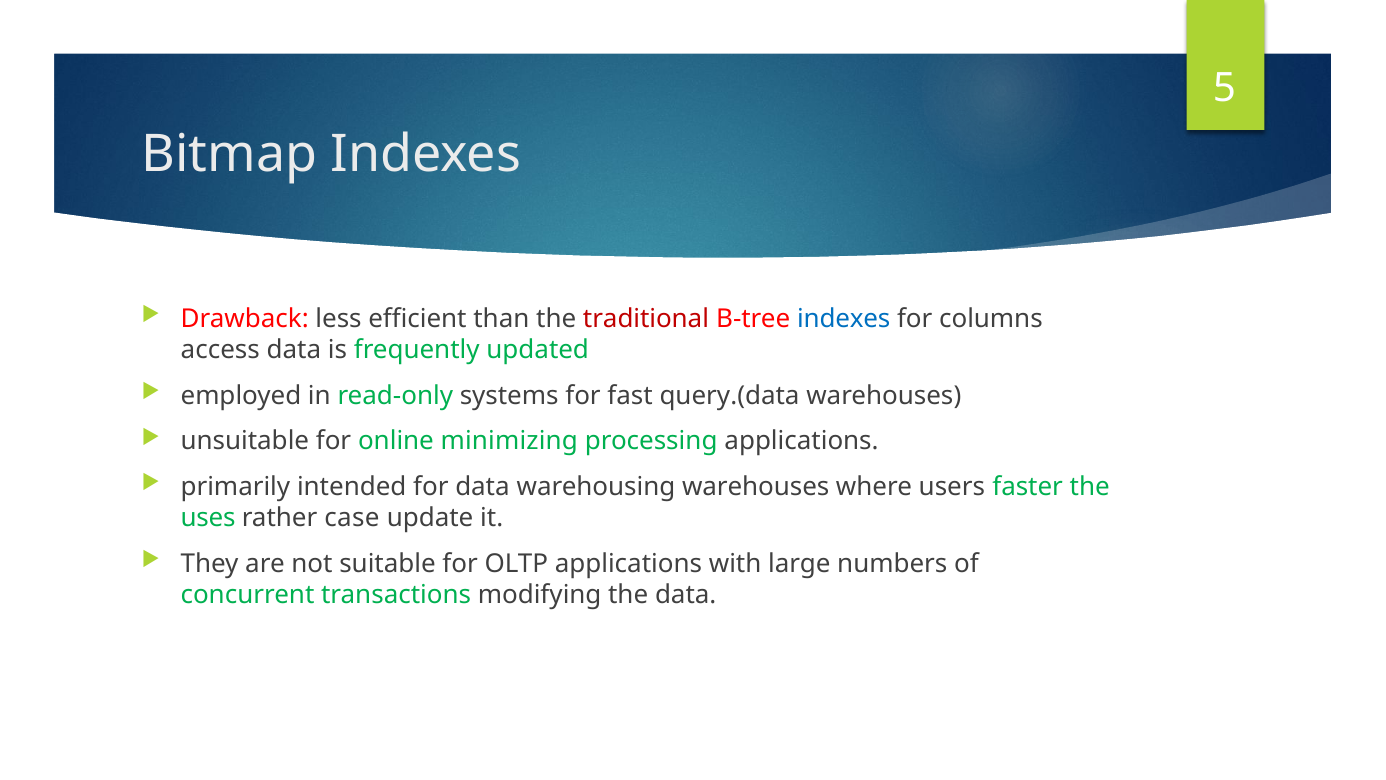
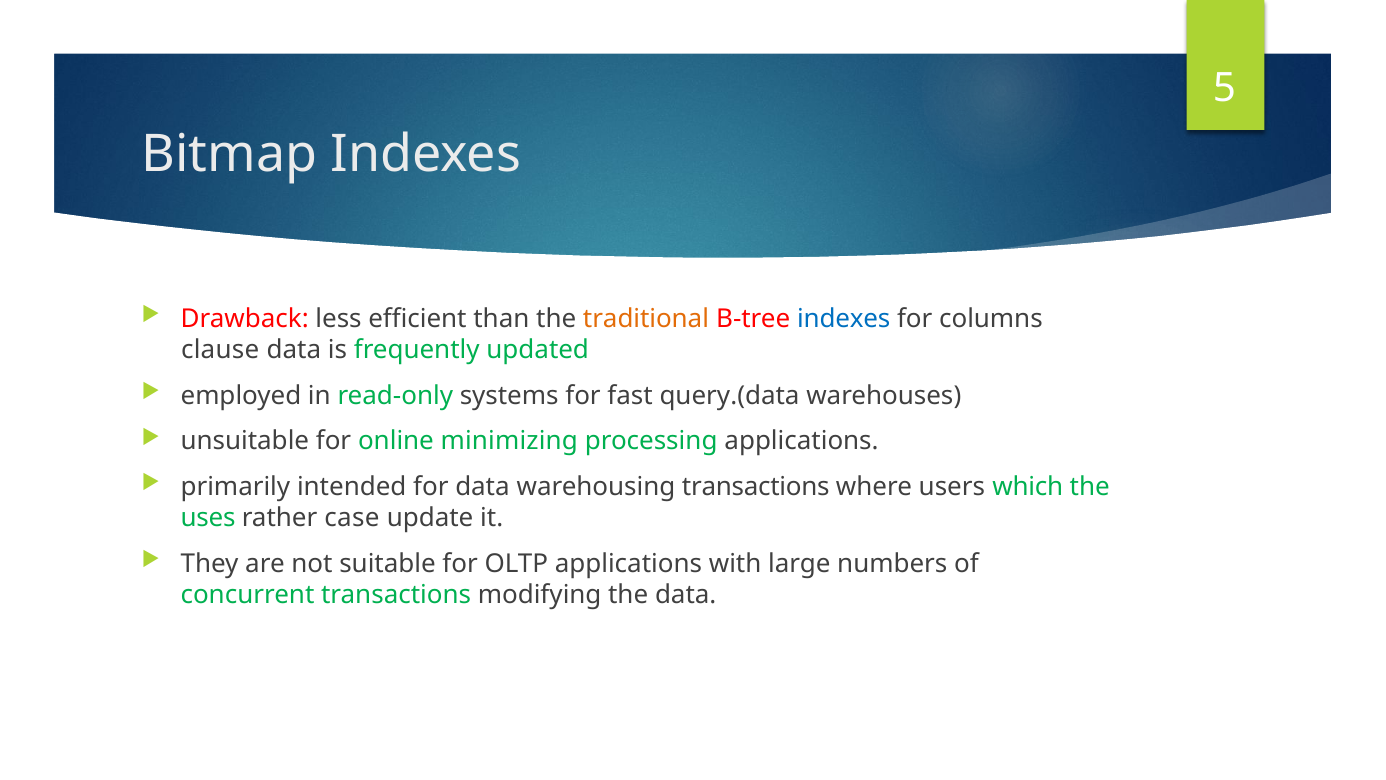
traditional colour: red -> orange (646, 319)
access: access -> clause (220, 350)
warehousing warehouses: warehouses -> transactions (756, 487)
faster: faster -> which (1028, 487)
